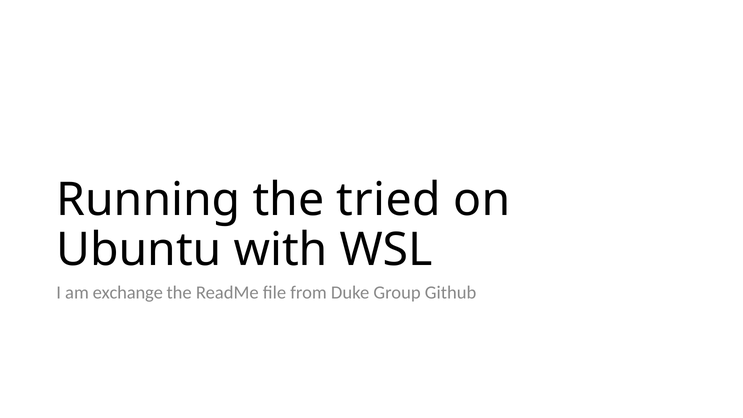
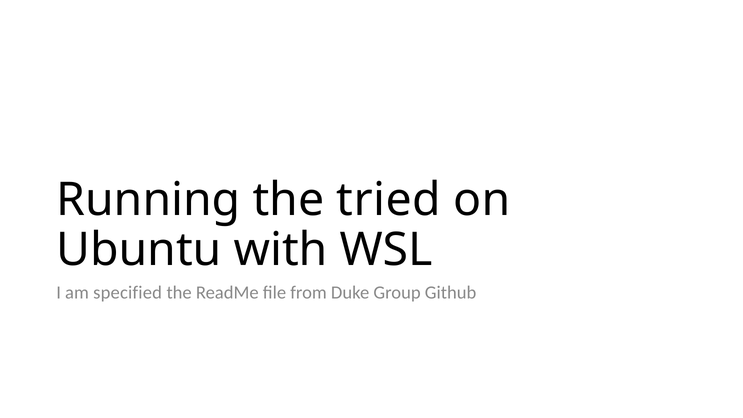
exchange: exchange -> specified (128, 292)
